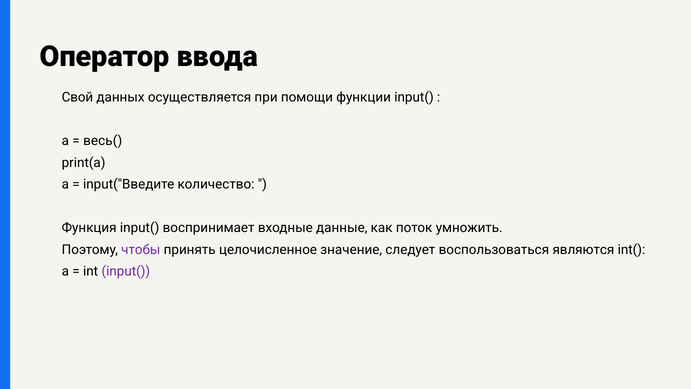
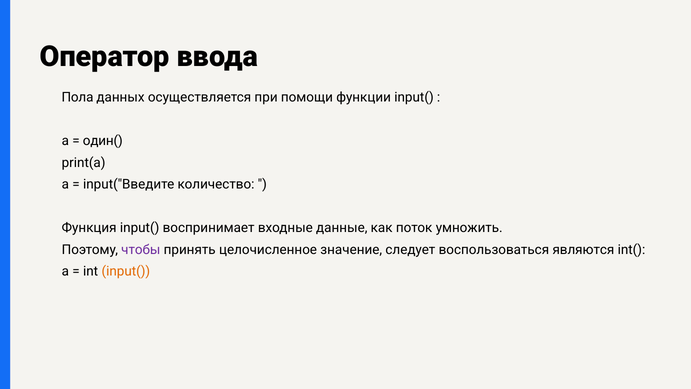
Свой: Свой -> Пола (77, 97)
весь(: весь( -> один( (103, 141)
input( colour: purple -> orange (126, 271)
